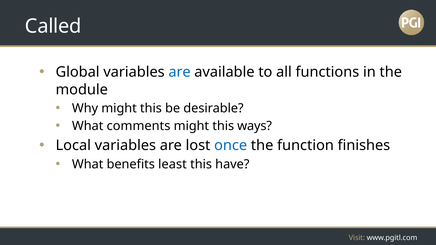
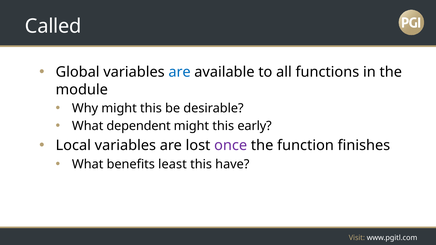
comments: comments -> dependent (139, 126)
ways: ways -> early (255, 126)
once colour: blue -> purple (231, 146)
